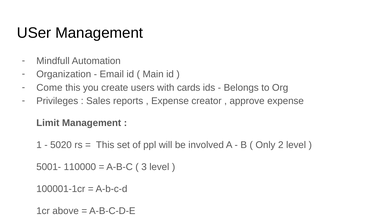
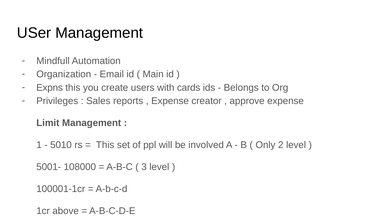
Come: Come -> Expns (50, 88)
5020: 5020 -> 5010 (61, 145)
110000: 110000 -> 108000 (80, 167)
